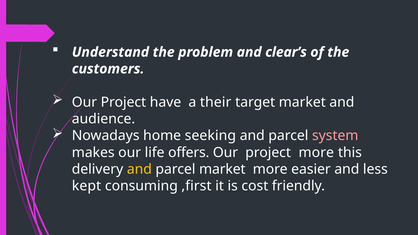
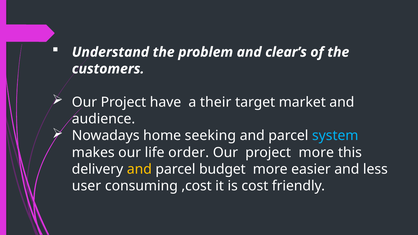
system colour: pink -> light blue (335, 136)
offers: offers -> order (189, 153)
parcel market: market -> budget (222, 169)
kept: kept -> user (87, 186)
,first: ,first -> ,cost (197, 186)
